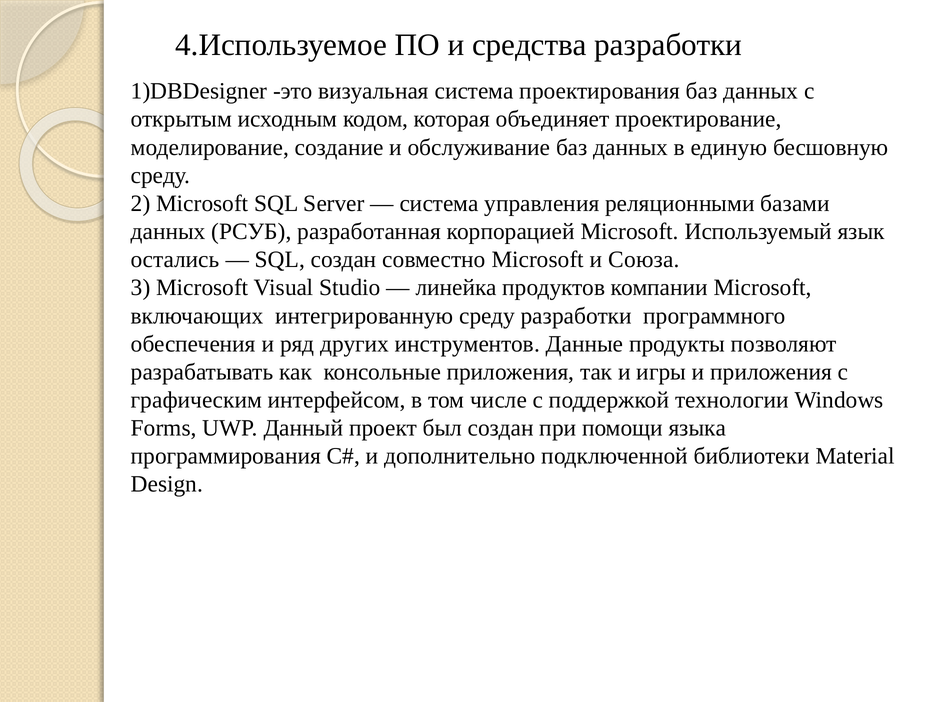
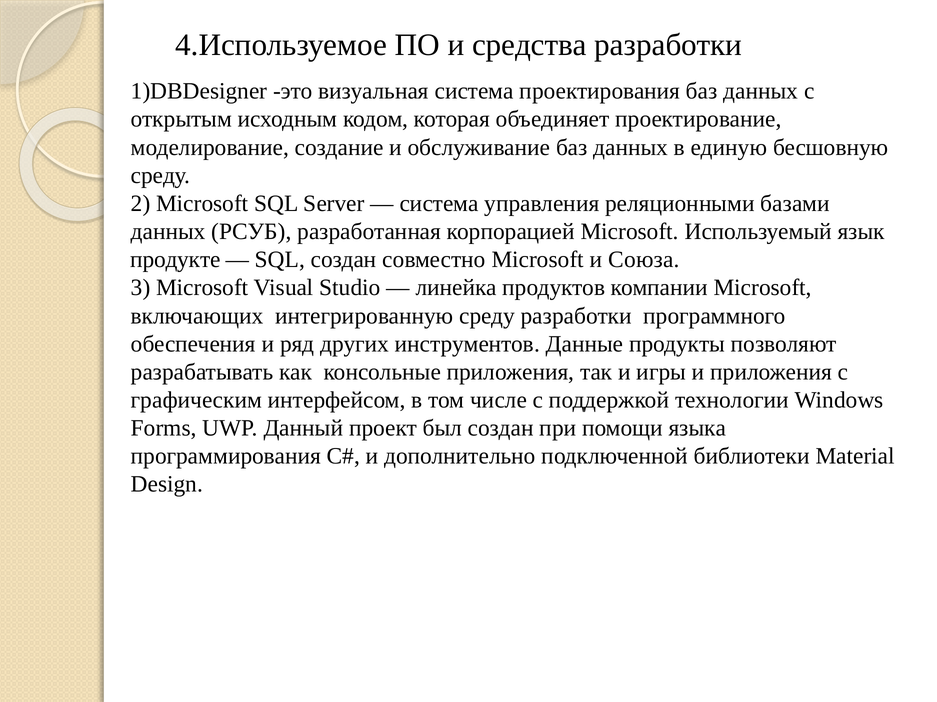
остались: остались -> продукте (175, 260)
